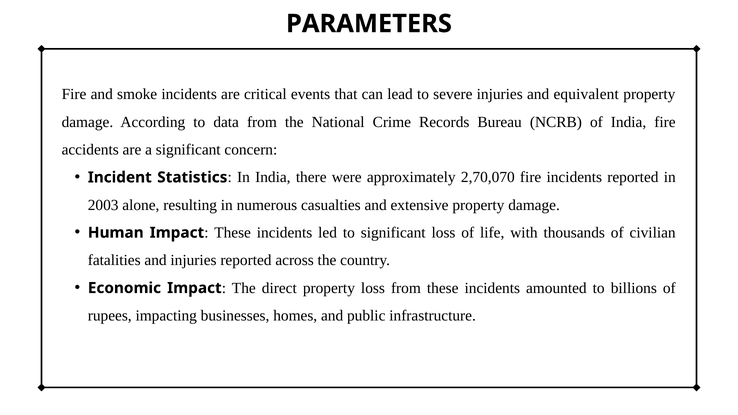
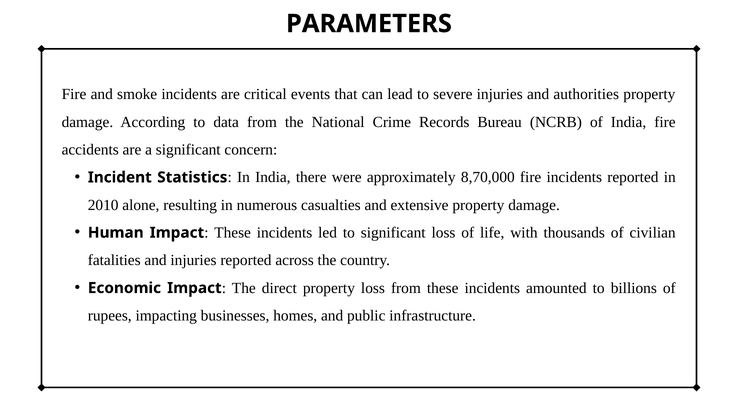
equivalent: equivalent -> authorities (586, 94)
2,70,070: 2,70,070 -> 8,70,000 (488, 177)
2003: 2003 -> 2010 (103, 205)
